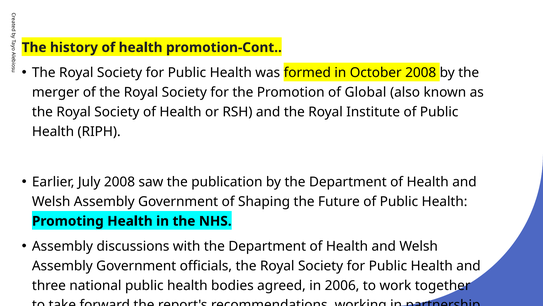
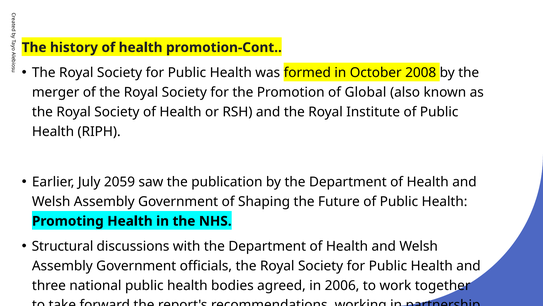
July 2008: 2008 -> 2059 (120, 182)
Assembly: Assembly -> Structural (63, 246)
